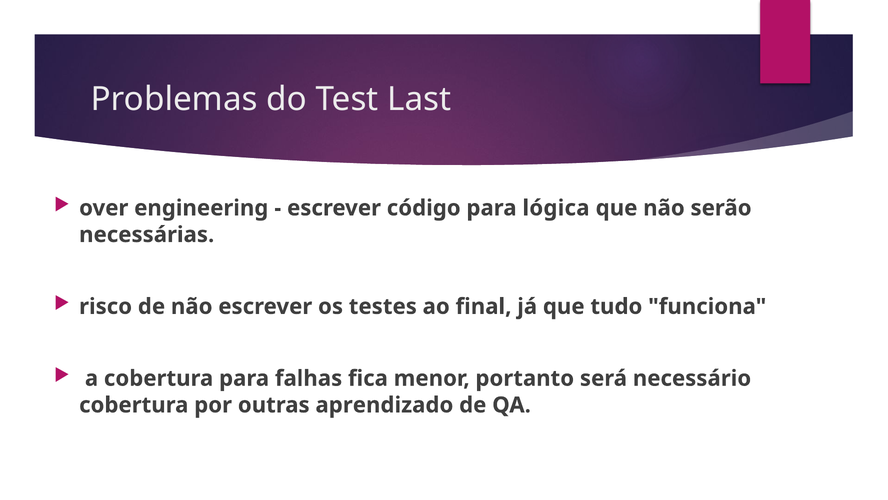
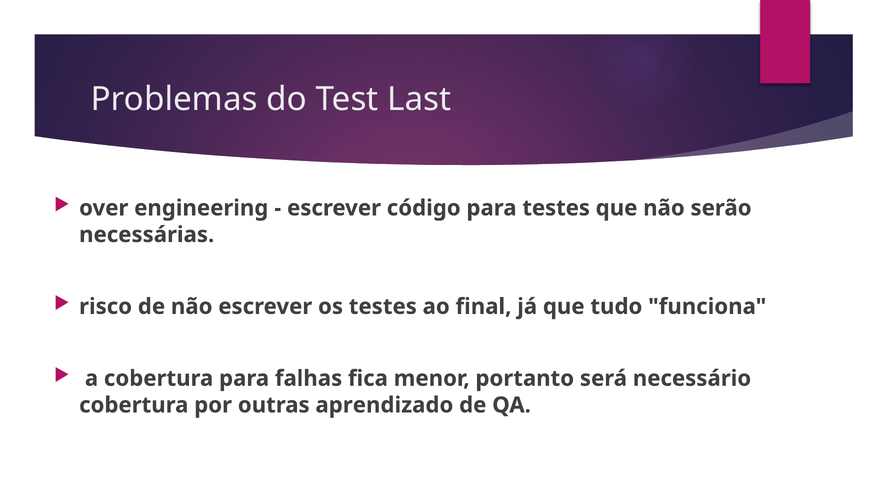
para lógica: lógica -> testes (556, 208)
